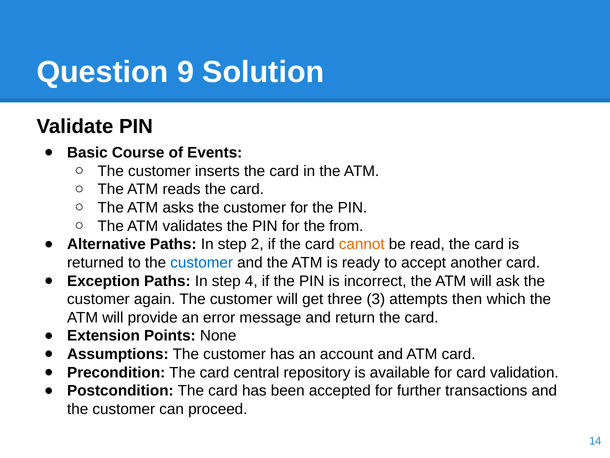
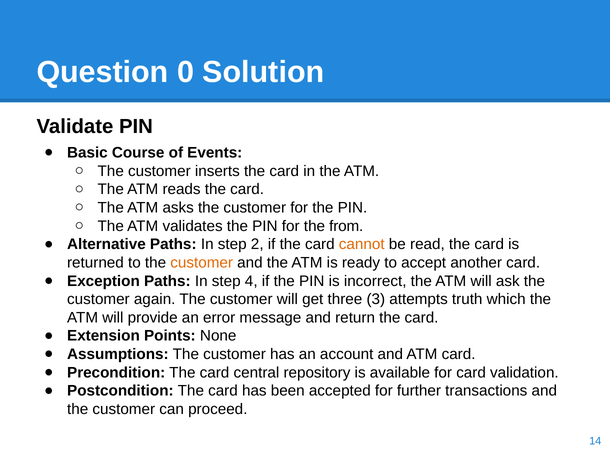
9: 9 -> 0 (186, 72)
customer colour: blue -> orange (202, 262)
then: then -> truth (467, 299)
